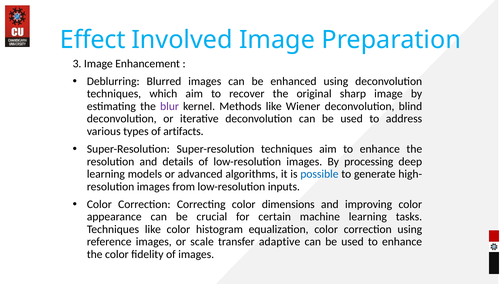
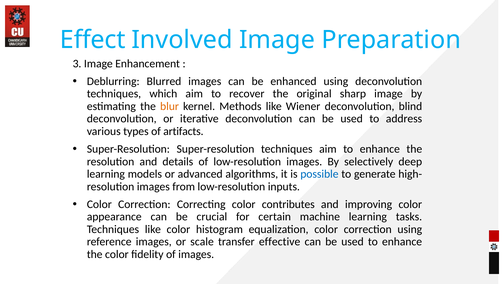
blur colour: purple -> orange (170, 106)
processing: processing -> selectively (369, 161)
dimensions: dimensions -> contributes (288, 204)
adaptive: adaptive -> effective (280, 241)
